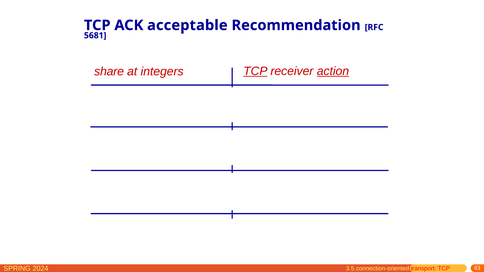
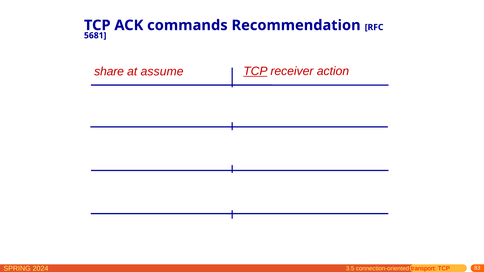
acceptable: acceptable -> commands (187, 25)
action underline: present -> none (333, 71)
integers: integers -> assume (162, 72)
